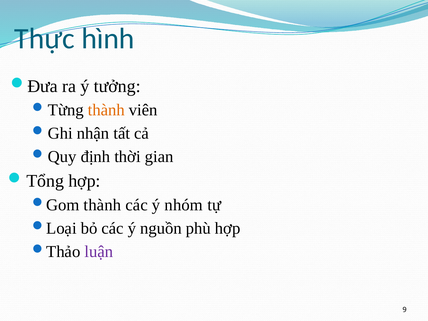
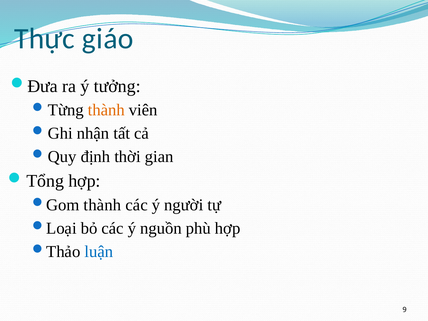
hình: hình -> giáo (108, 39)
nhóm: nhóm -> người (184, 205)
luận colour: purple -> blue (99, 252)
